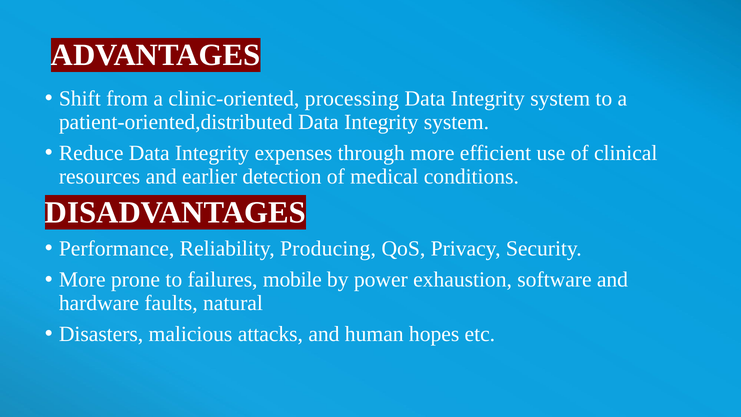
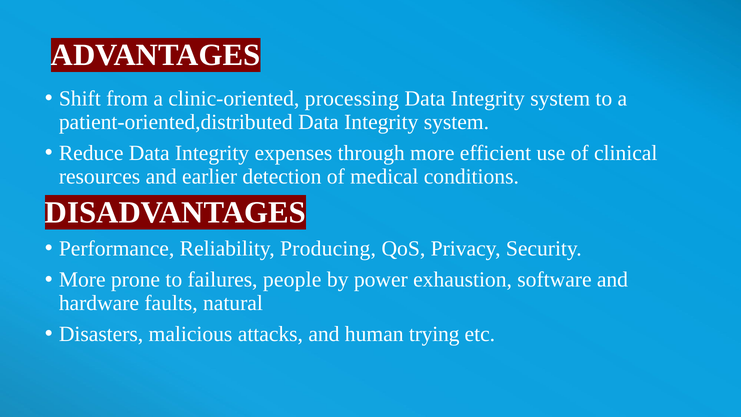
mobile: mobile -> people (292, 280)
hopes: hopes -> trying (434, 334)
